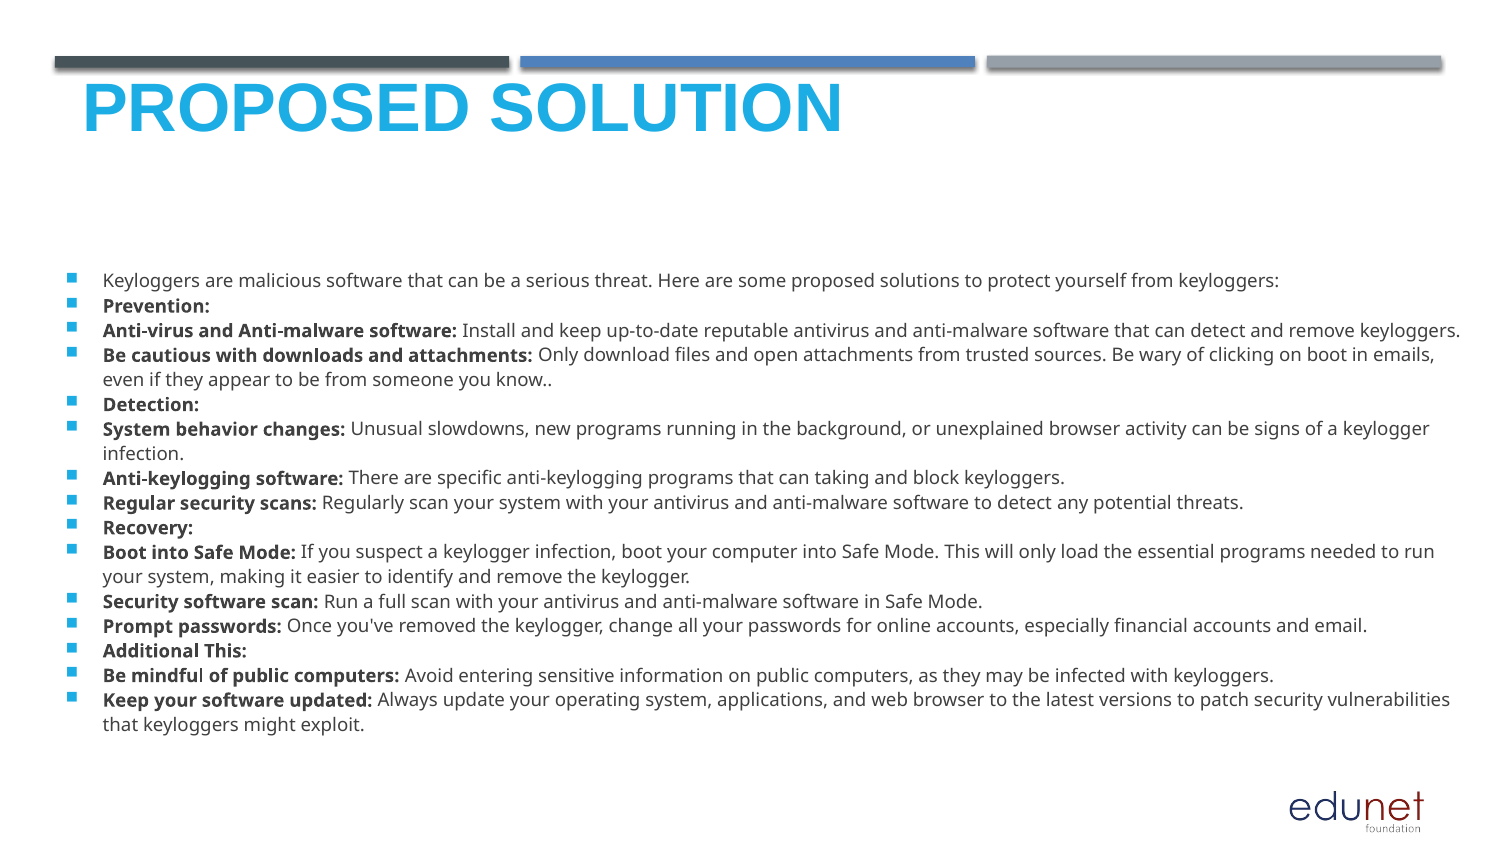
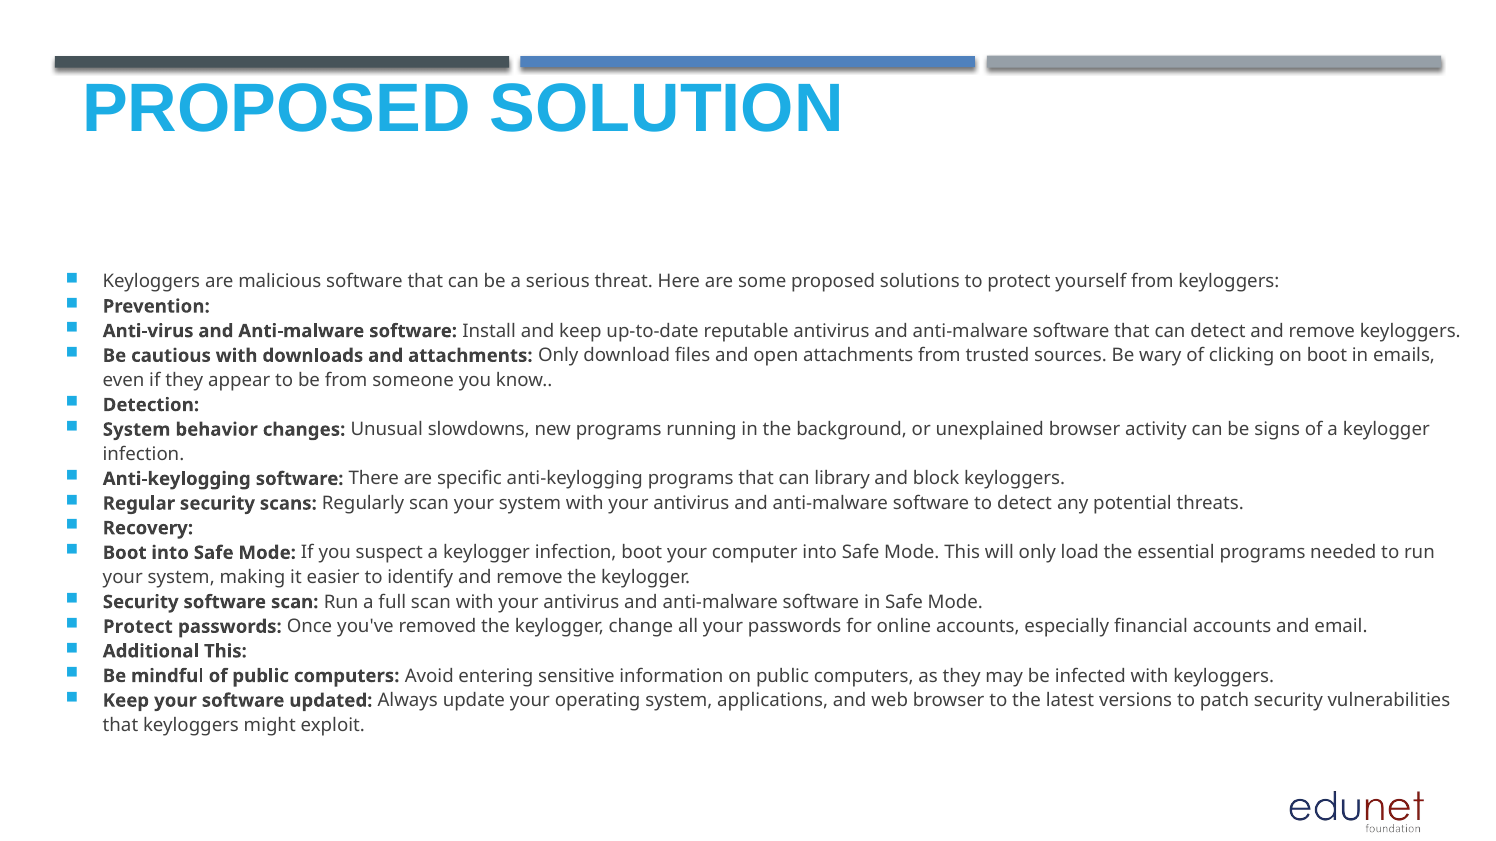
taking: taking -> library (842, 479)
Prompt: Prompt -> Protect (138, 627)
